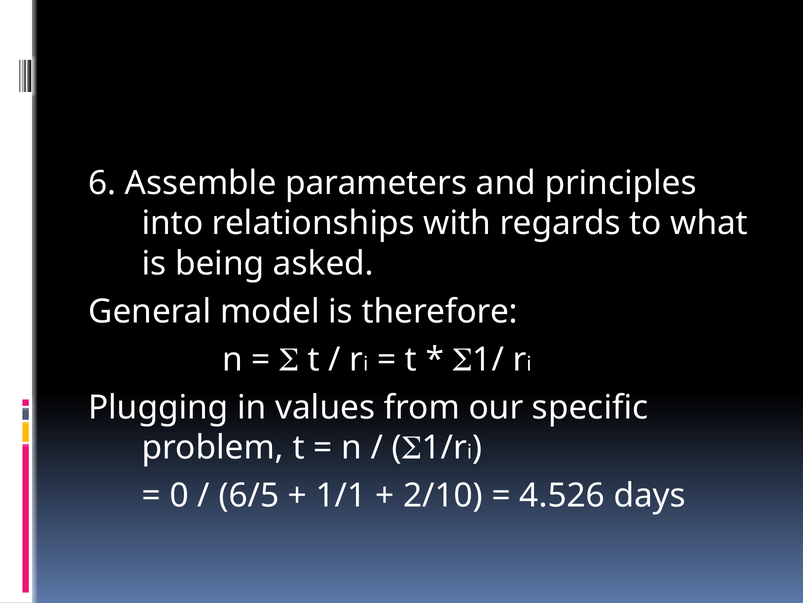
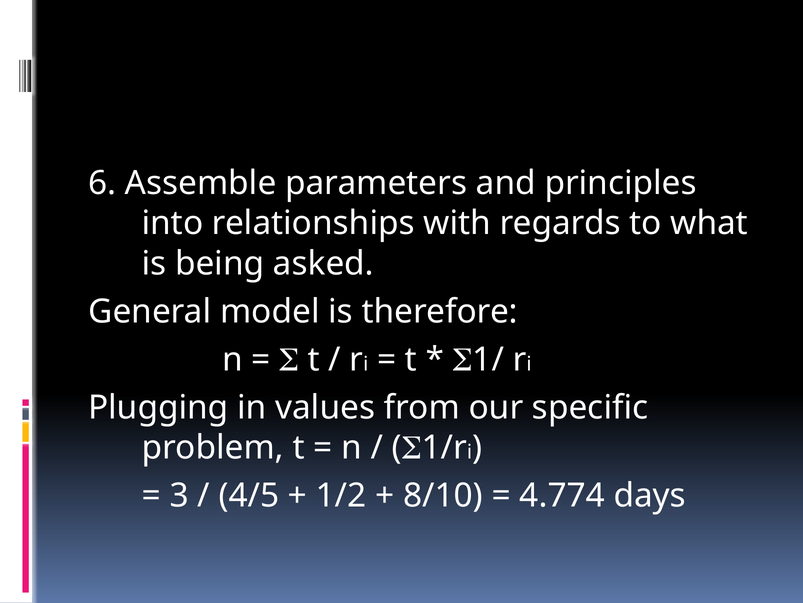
0: 0 -> 3 (179, 495)
6/5: 6/5 -> 4/5 (249, 495)
1/1: 1/1 -> 1/2 (341, 495)
2/10: 2/10 -> 8/10 (443, 495)
4.526: 4.526 -> 4.774 (562, 495)
